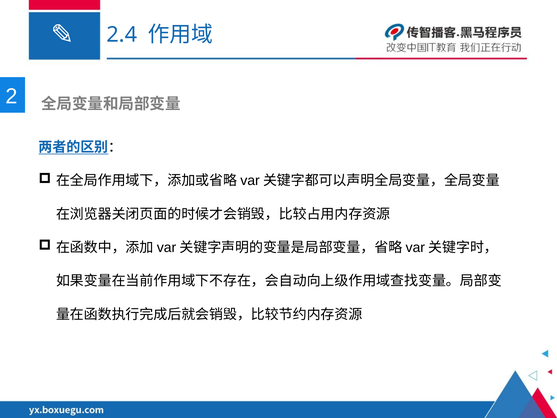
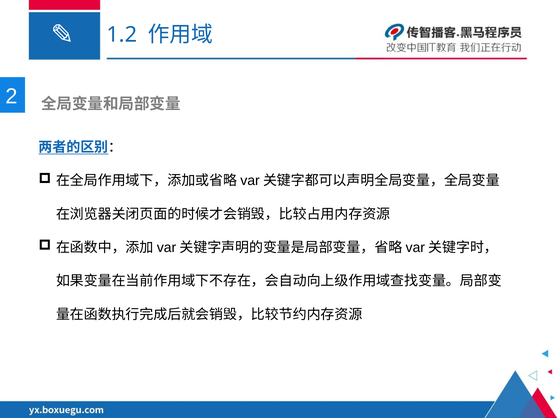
2.4: 2.4 -> 1.2 (122, 35)
